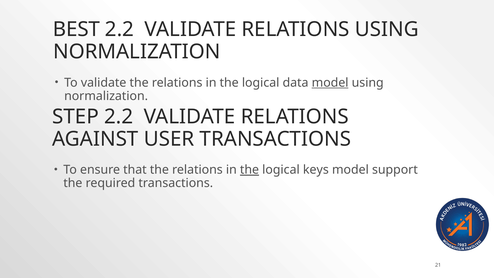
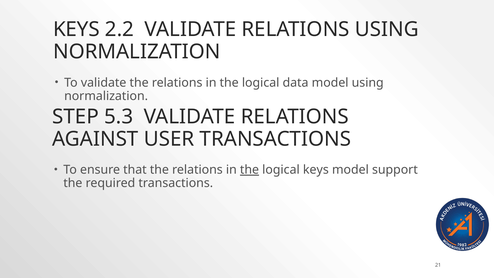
BEST: BEST -> KEYS (76, 30)
model underline: present -> none (330, 83)
STEP 2.2: 2.2 -> 5.3 (119, 117)
